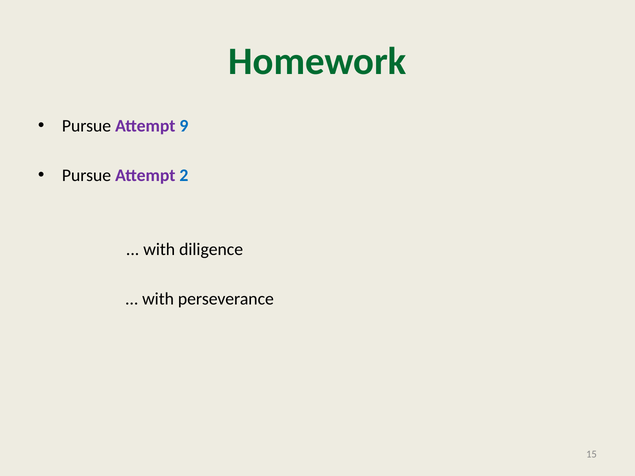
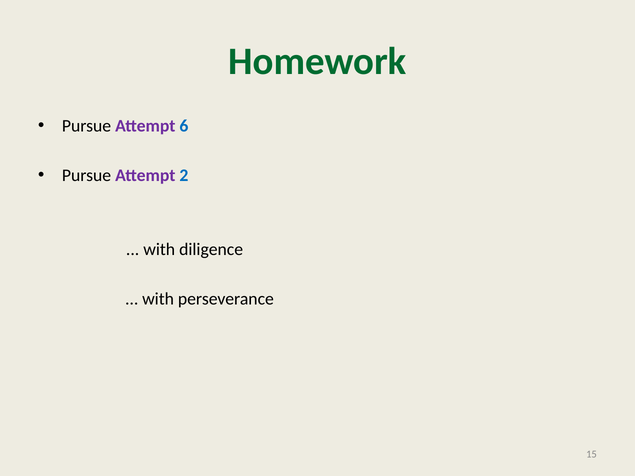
9: 9 -> 6 (184, 126)
